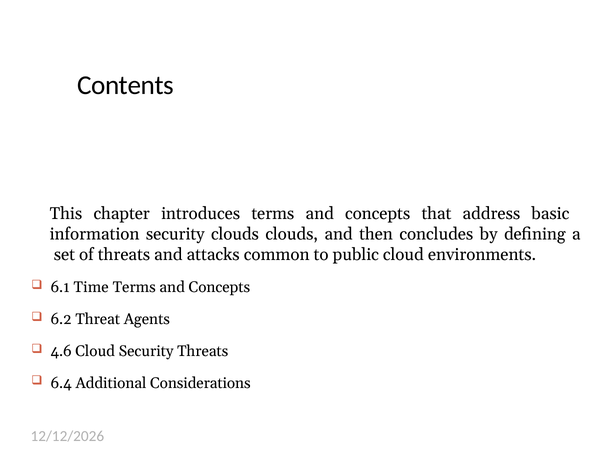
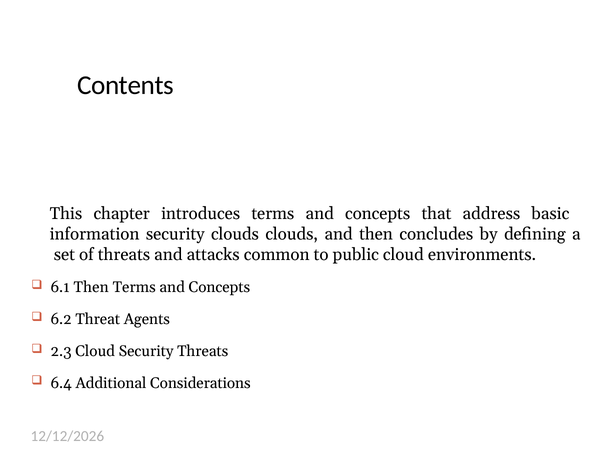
6.1 Time: Time -> Then (91, 287)
4.6: 4.6 -> 2.3 (61, 351)
